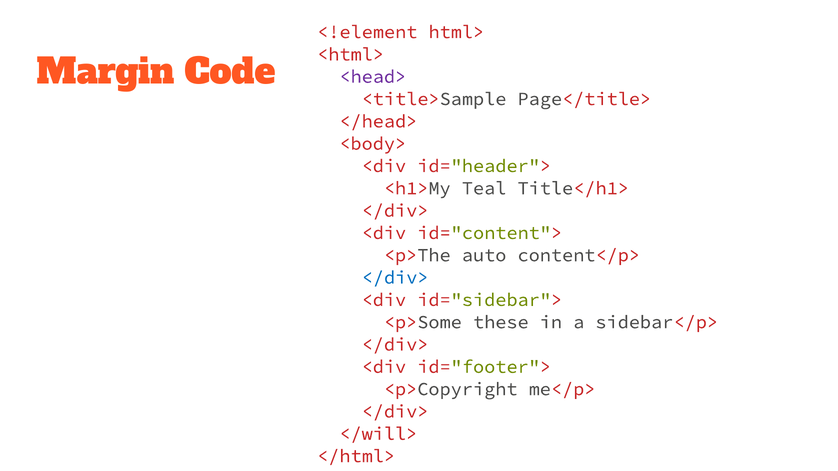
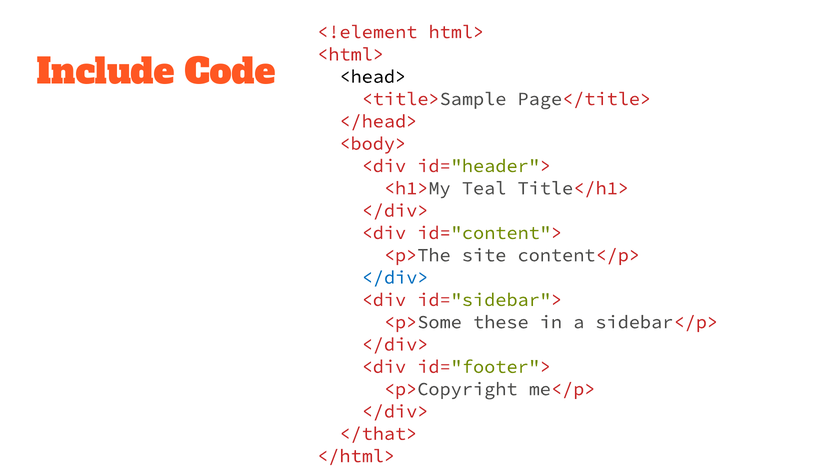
Margin: Margin -> Include (106, 73)
<head> colour: purple -> black (373, 77)
auto: auto -> site (484, 255)
</will>: </will> -> </that> (378, 434)
